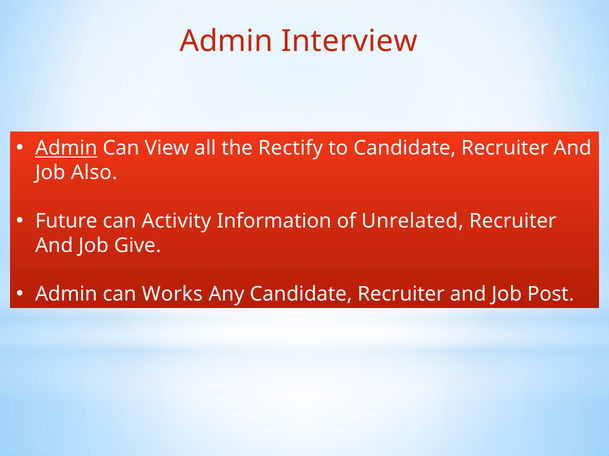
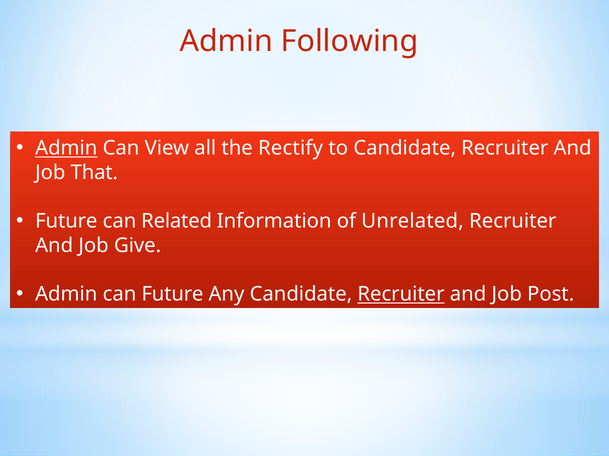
Interview: Interview -> Following (350, 41)
Also: Also -> That (94, 173)
Activity: Activity -> Related (177, 222)
can Works: Works -> Future (172, 295)
Recruiter underline: none -> present (401, 295)
